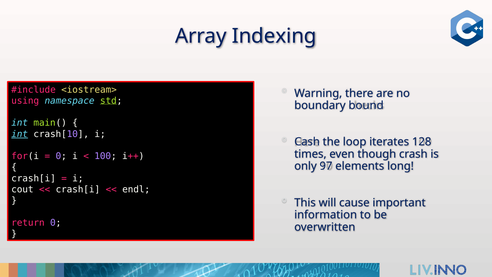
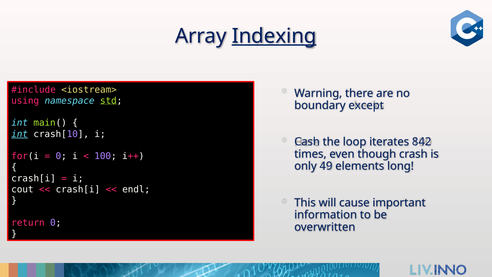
Indexing underline: none -> present (274, 36)
bound: bound -> except (366, 105)
128: 128 -> 842 (422, 142)
97: 97 -> 49 (326, 166)
